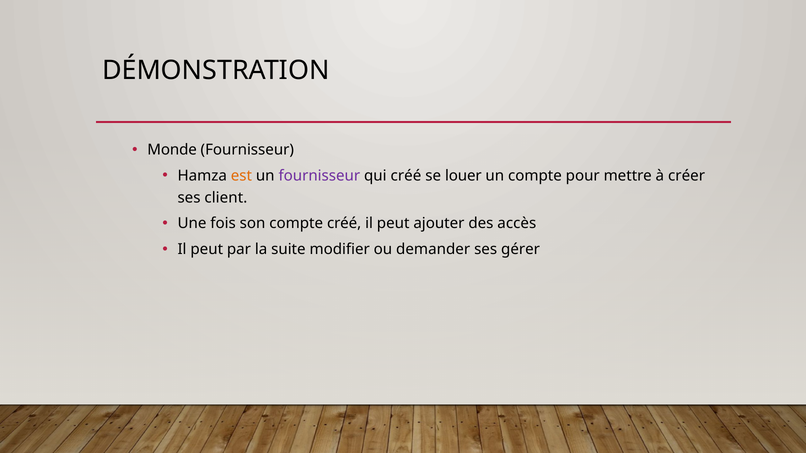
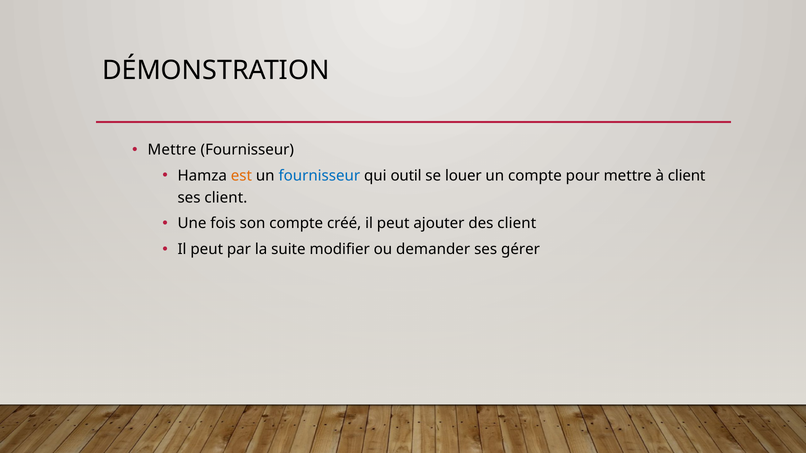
Monde: Monde -> Mettre (172, 150)
fournisseur colour: purple -> blue (319, 176)
qui créé: créé -> outil (406, 176)
à créer: créer -> client (687, 176)
des accès: accès -> client (517, 224)
